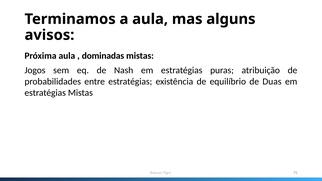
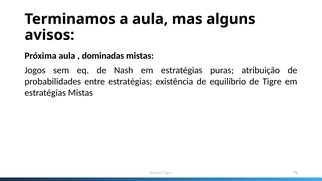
de Duas: Duas -> Tigre (272, 82)
